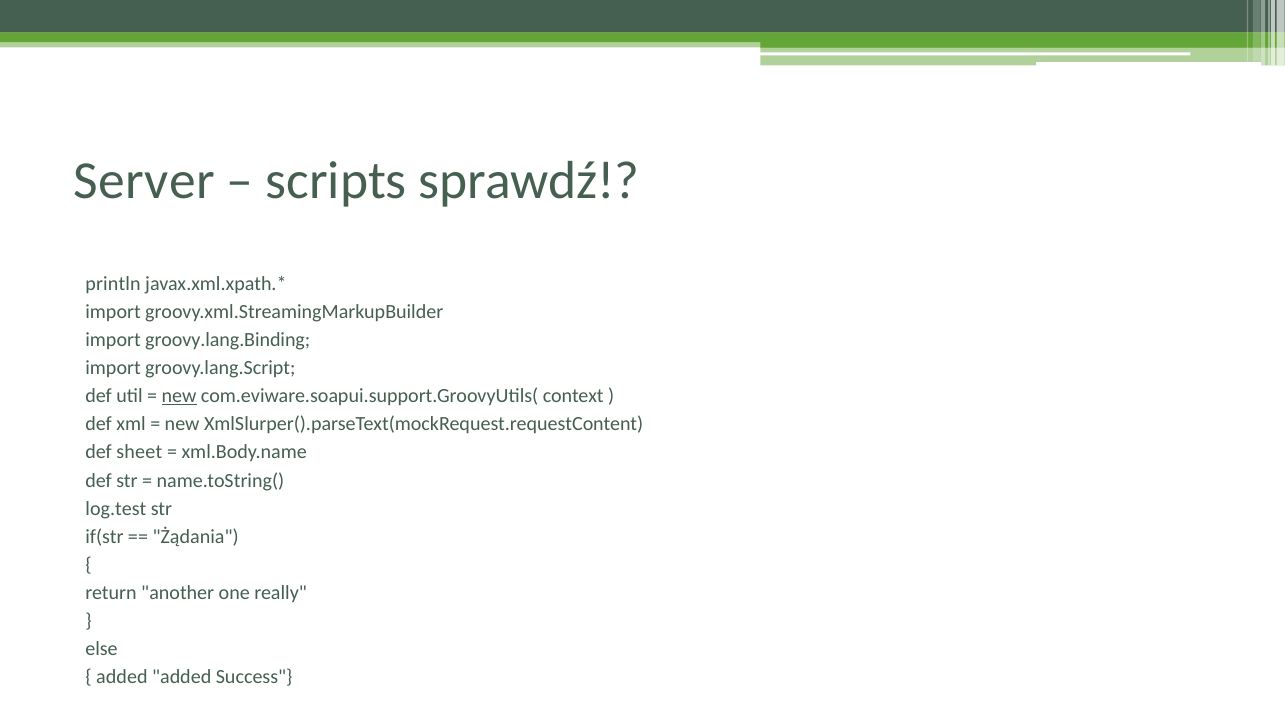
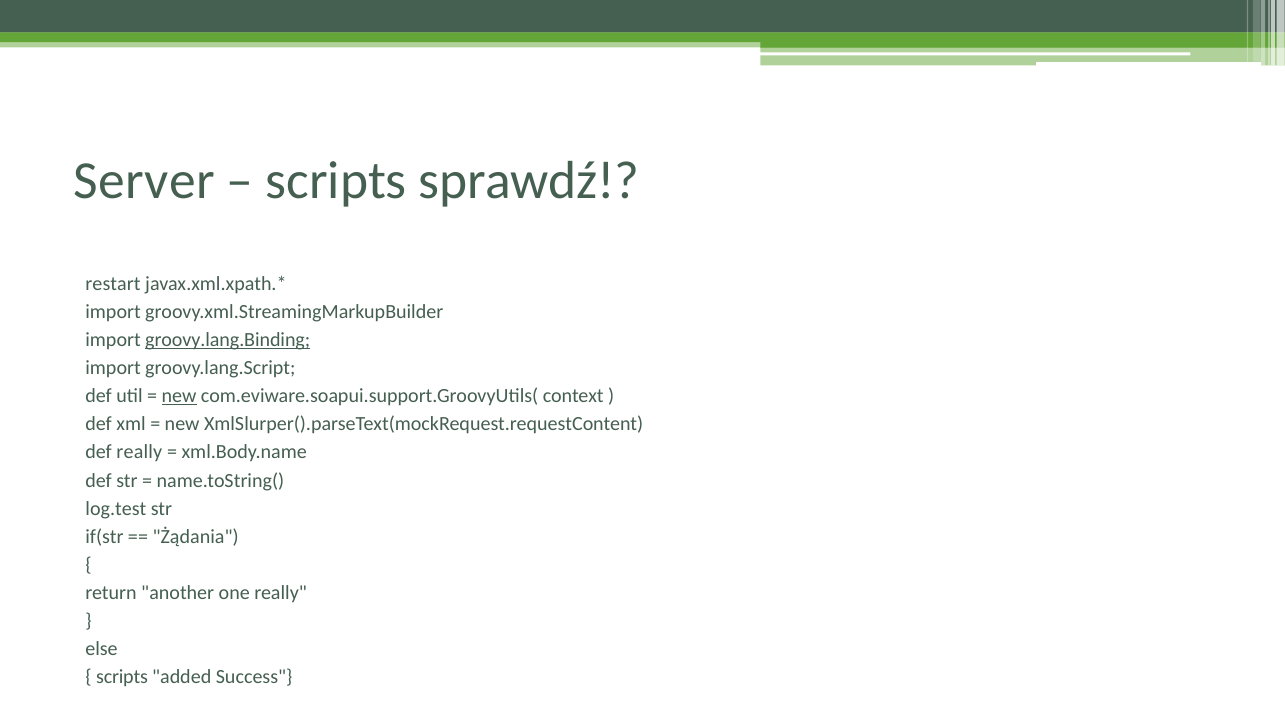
println: println -> restart (113, 283)
groovy.lang.Binding underline: none -> present (228, 340)
def sheet: sheet -> really (139, 452)
added: added -> scripts (122, 677)
